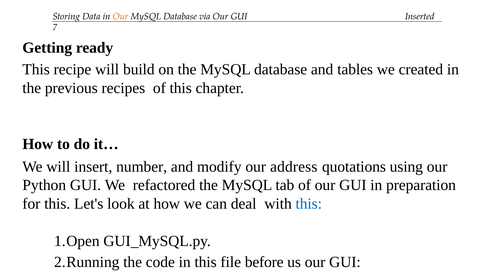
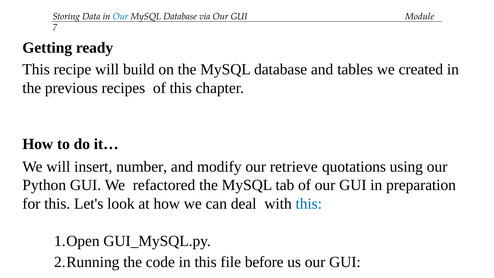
Our colour: orange -> blue (121, 16)
Inserted: Inserted -> Module (420, 16)
address: address -> retrieve (294, 167)
